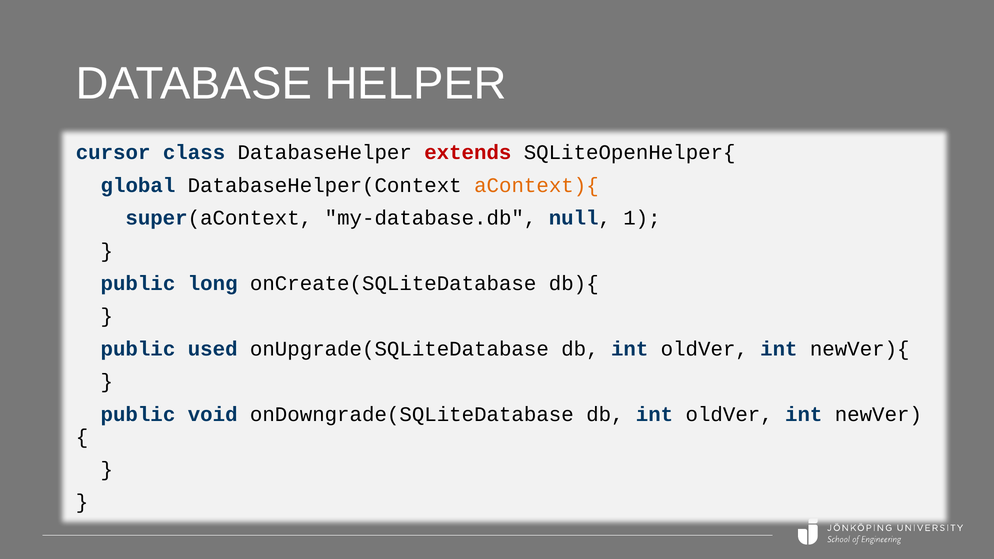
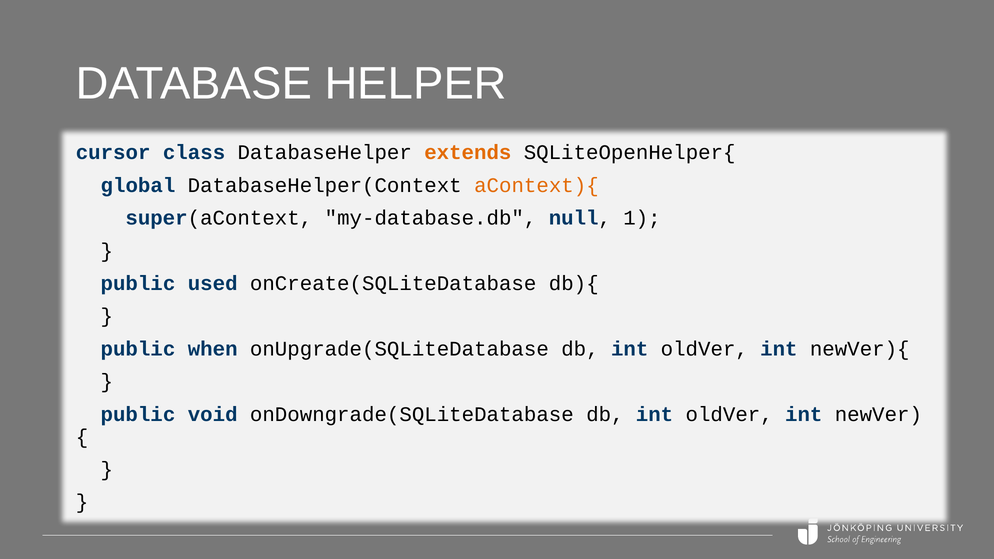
extends colour: red -> orange (468, 153)
long: long -> used (213, 283)
used: used -> when (213, 349)
